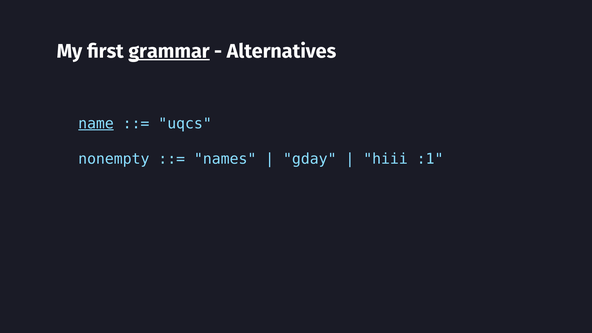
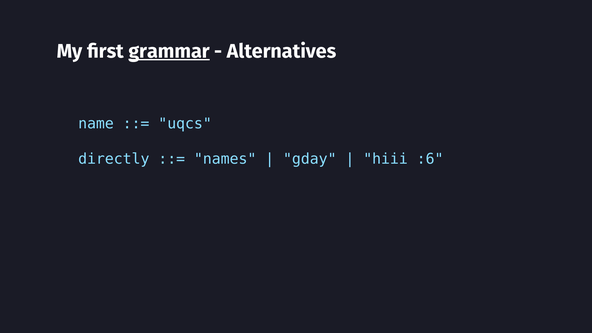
name underline: present -> none (96, 124)
nonempty: nonempty -> directly (114, 159)
:1: :1 -> :6 (430, 159)
